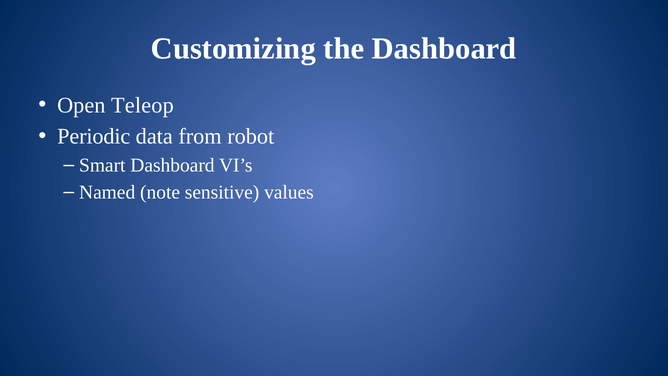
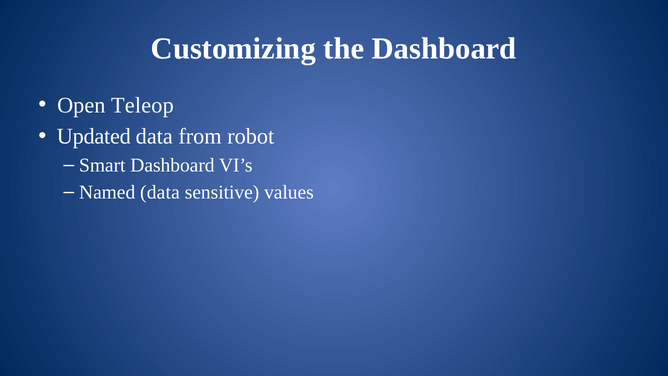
Periodic: Periodic -> Updated (94, 136)
Named note: note -> data (160, 192)
